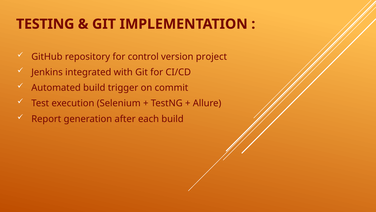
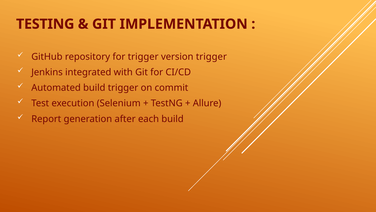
for control: control -> trigger (143, 57)
version project: project -> trigger (211, 57)
